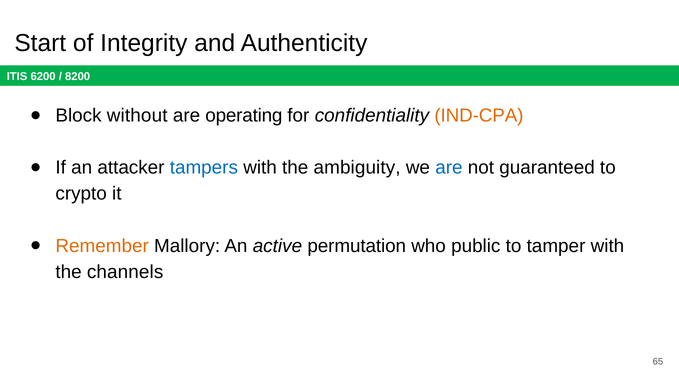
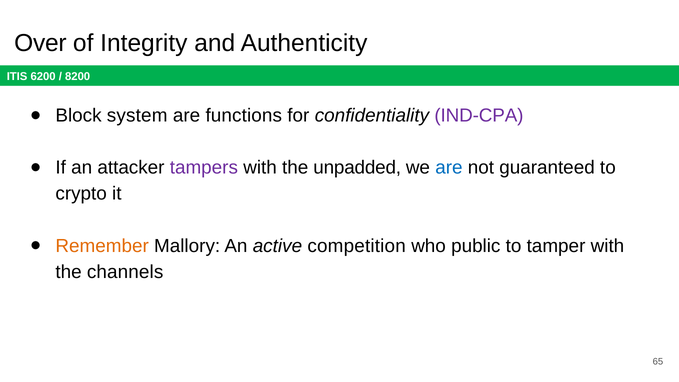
Start: Start -> Over (40, 43)
without: without -> system (137, 115)
operating: operating -> functions (244, 115)
IND-CPA colour: orange -> purple (479, 115)
tampers colour: blue -> purple (204, 168)
ambiguity: ambiguity -> unpadded (357, 168)
permutation: permutation -> competition (357, 246)
